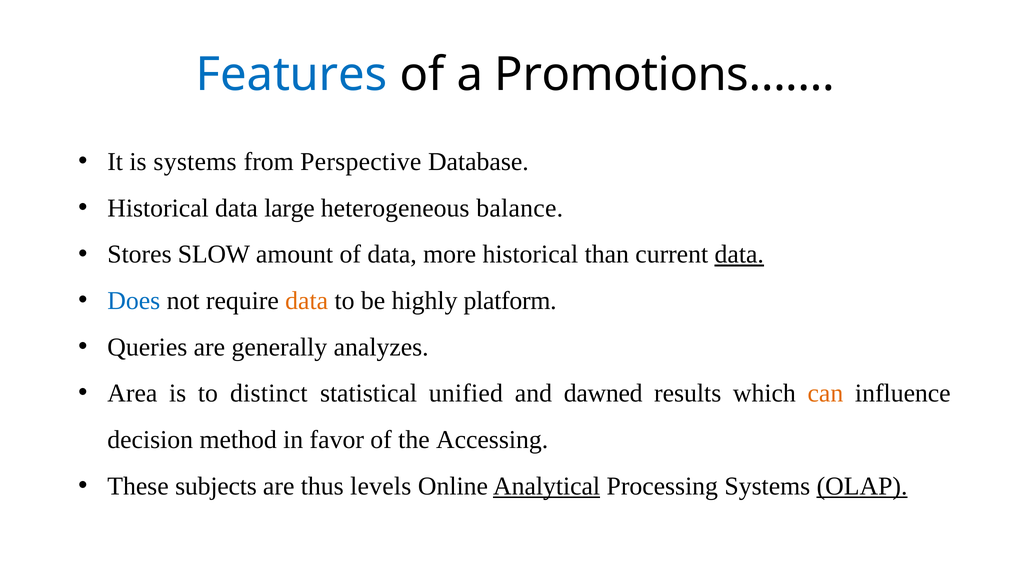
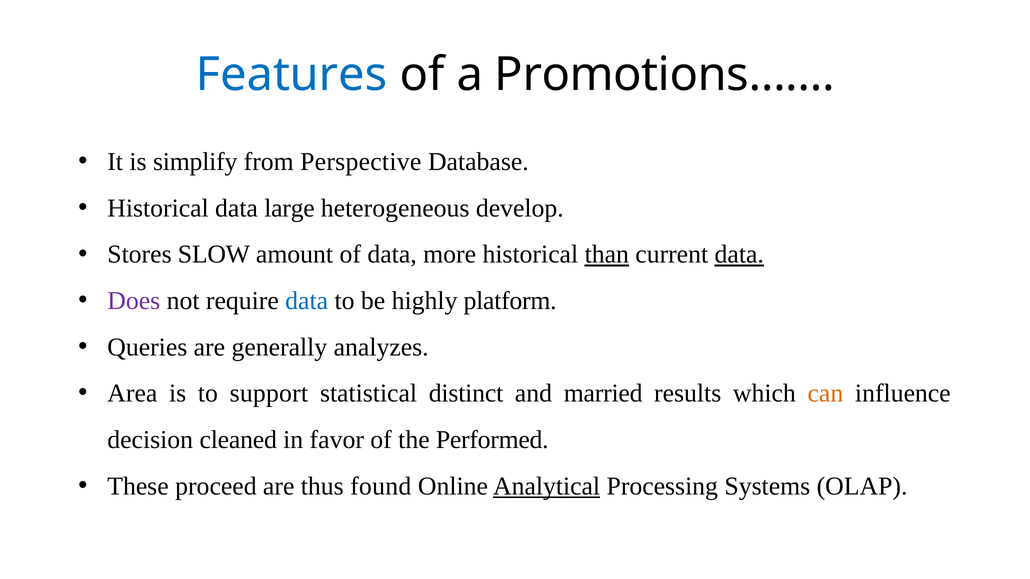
is systems: systems -> simplify (195, 162)
balance: balance -> develop (520, 208)
than underline: none -> present (607, 255)
Does colour: blue -> purple (134, 301)
data colour: orange -> blue (307, 301)
distinct: distinct -> support (269, 394)
unified: unified -> distinct (466, 394)
dawned: dawned -> married (603, 394)
method: method -> cleaned (238, 440)
Accessing: Accessing -> Performed (492, 440)
subjects: subjects -> proceed (216, 486)
levels: levels -> found (381, 486)
OLAP underline: present -> none (862, 486)
